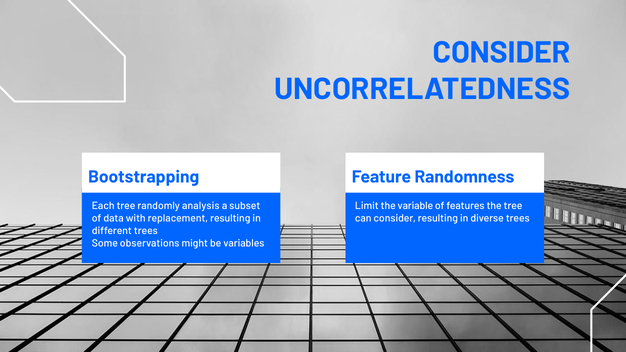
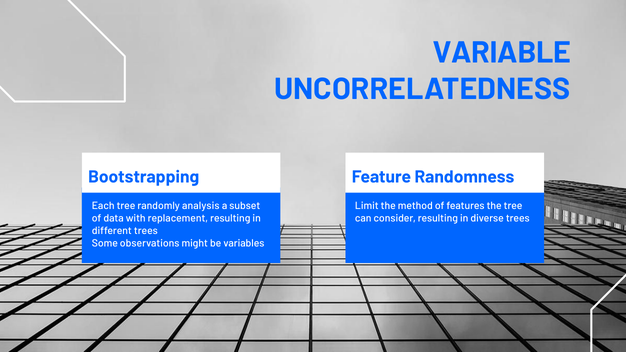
CONSIDER: CONSIDER -> VARIABLE (502, 53)
variable: variable -> method (415, 206)
